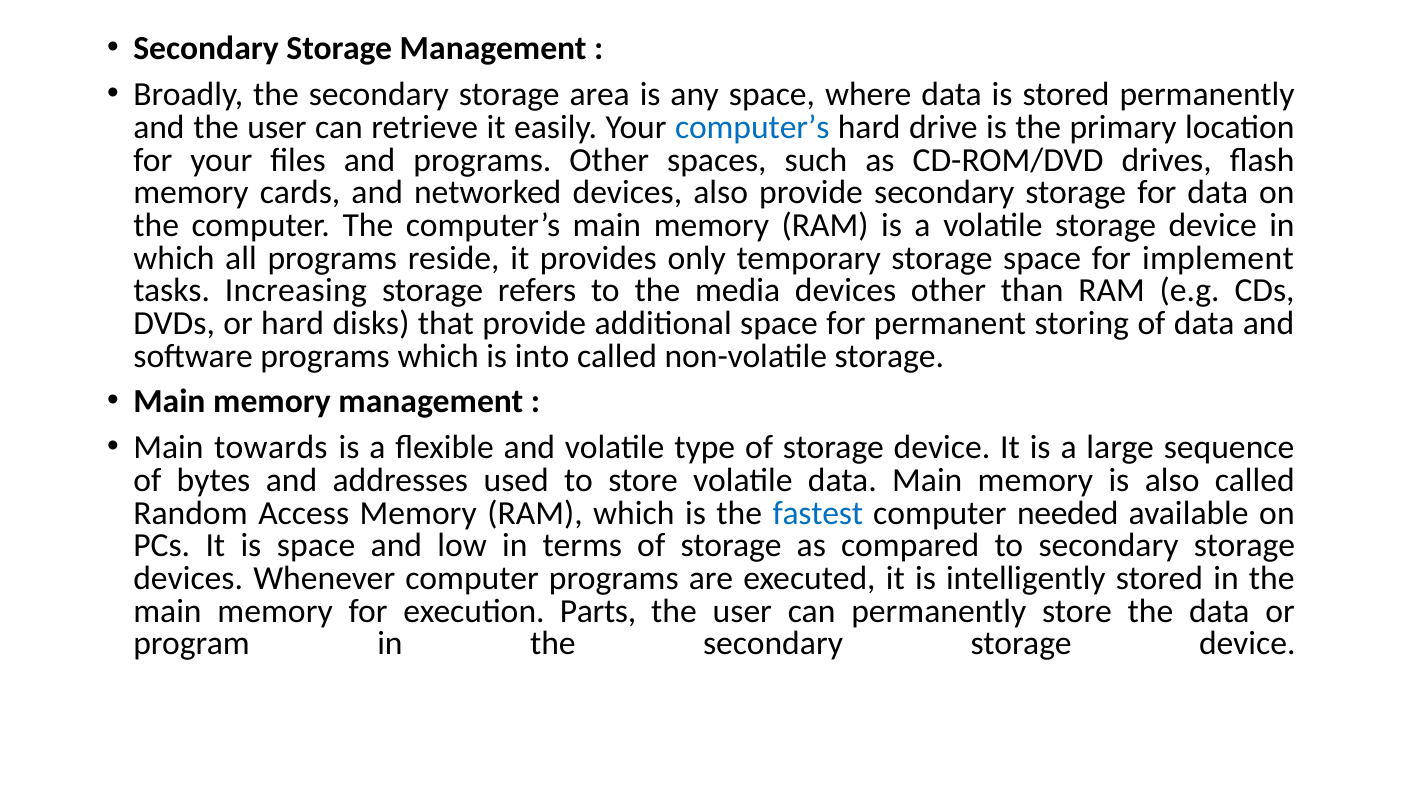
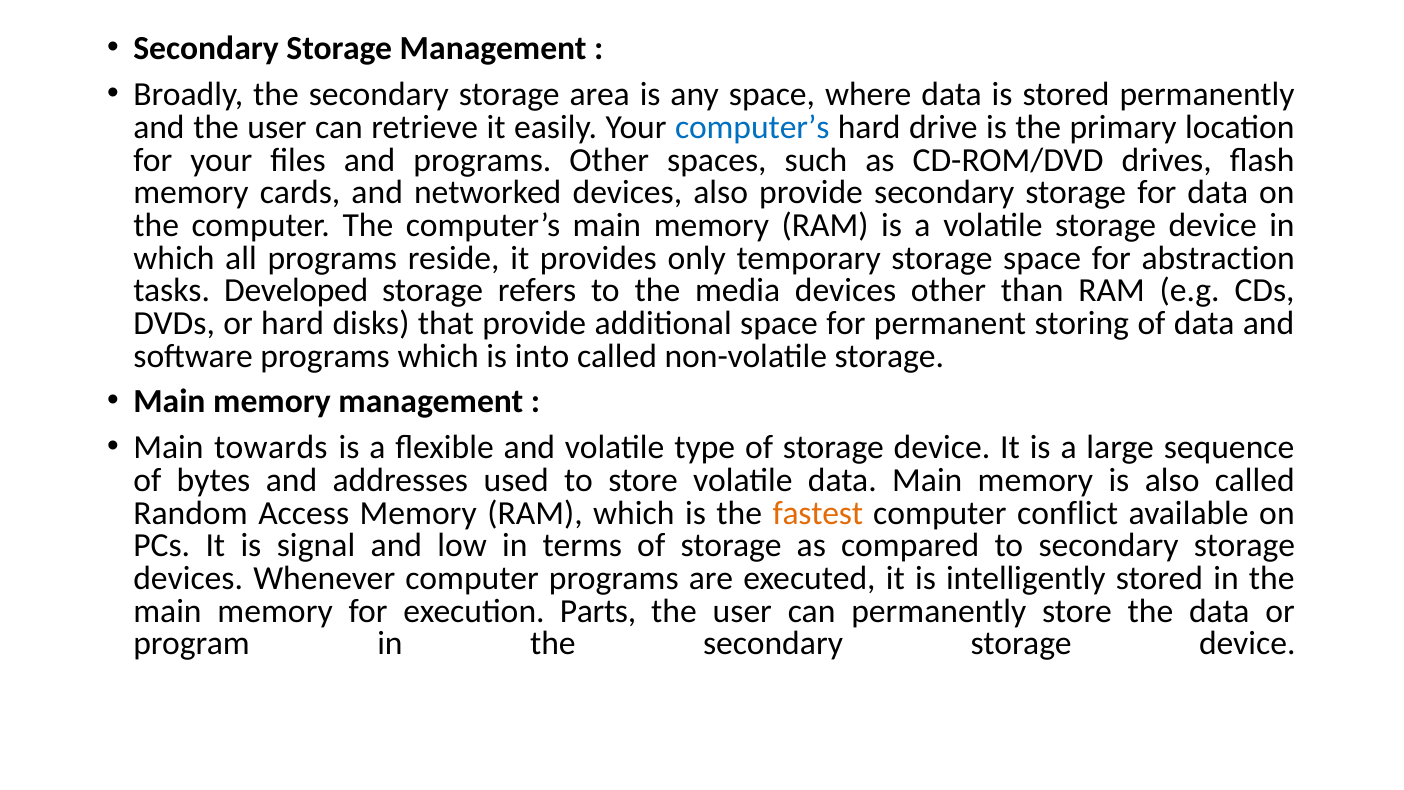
implement: implement -> abstraction (1218, 258)
Increasing: Increasing -> Developed (296, 291)
fastest colour: blue -> orange (818, 513)
needed: needed -> conflict (1068, 513)
is space: space -> signal (316, 545)
